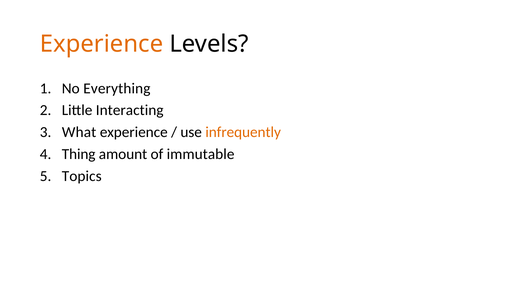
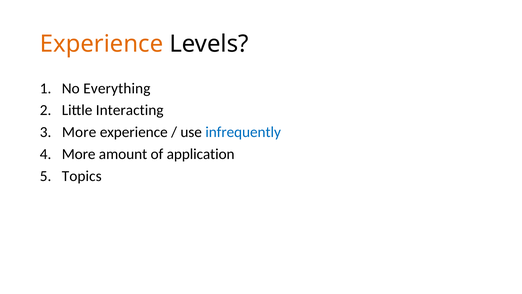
What: What -> More (79, 132)
infrequently colour: orange -> blue (243, 132)
Thing: Thing -> More (79, 154)
immutable: immutable -> application (201, 154)
